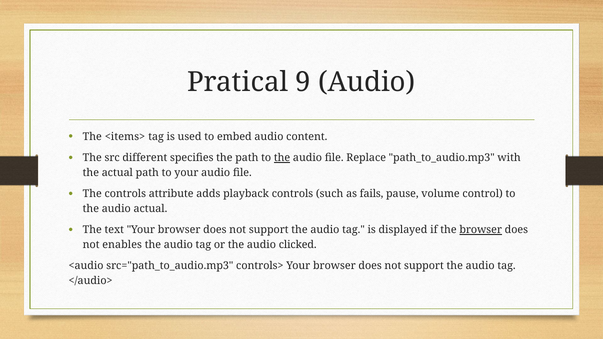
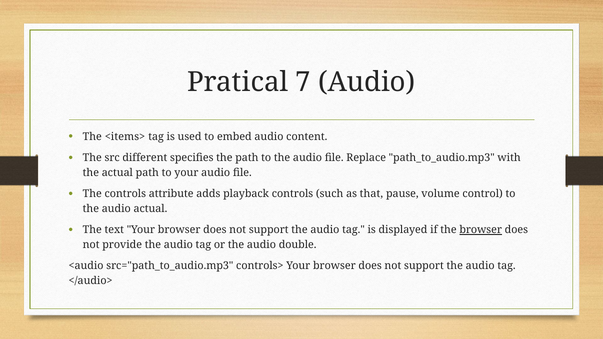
9: 9 -> 7 (303, 82)
the underline: present -> none (282, 158)
fails: fails -> that (371, 194)
enables: enables -> provide (122, 245)
clicked: clicked -> double (298, 245)
